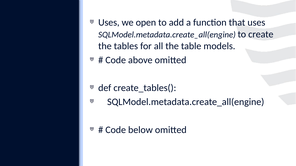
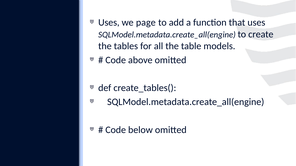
open: open -> page (146, 23)
